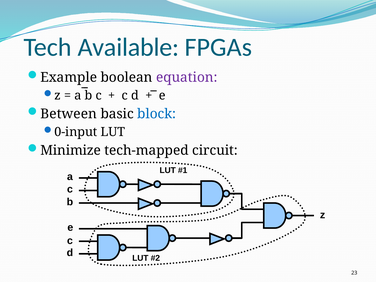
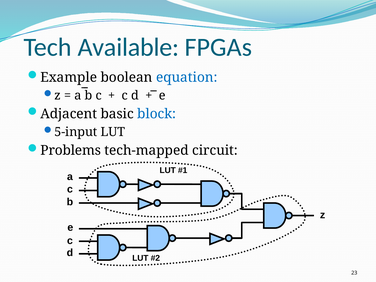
equation colour: purple -> blue (187, 77)
Between: Between -> Adjacent (69, 114)
0-input: 0-input -> 5-input (76, 132)
Minimize: Minimize -> Problems (71, 150)
